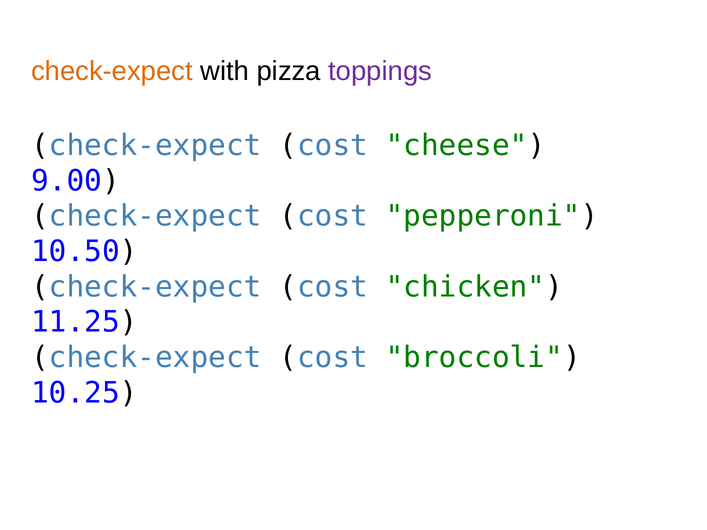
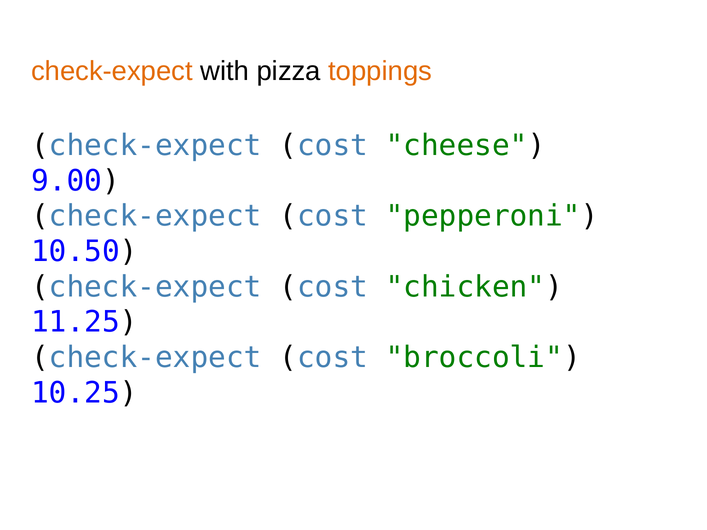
toppings colour: purple -> orange (380, 71)
